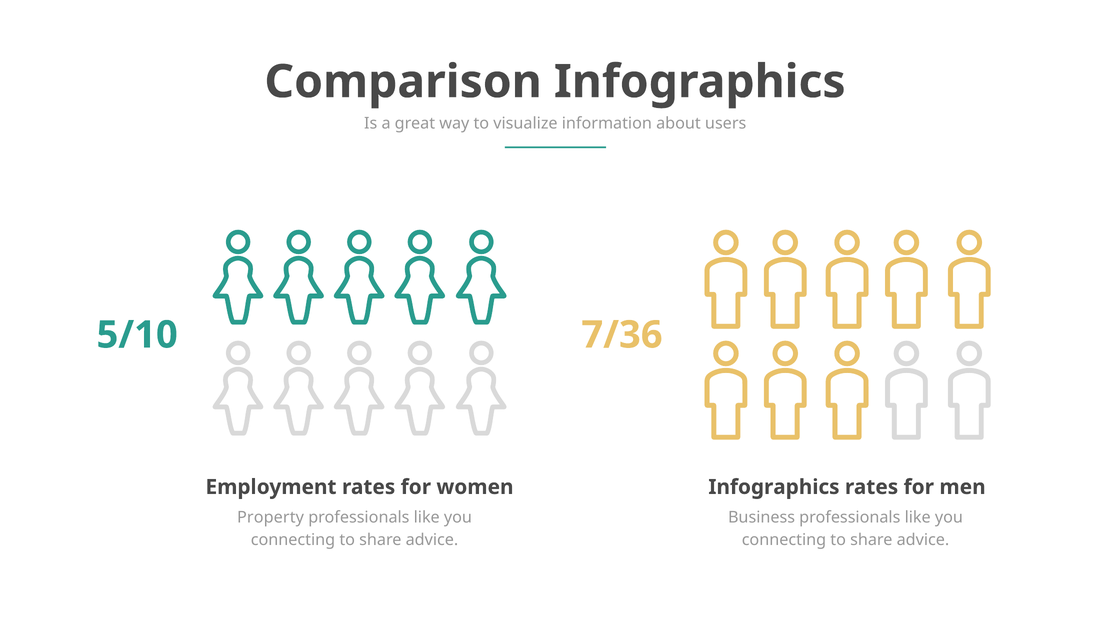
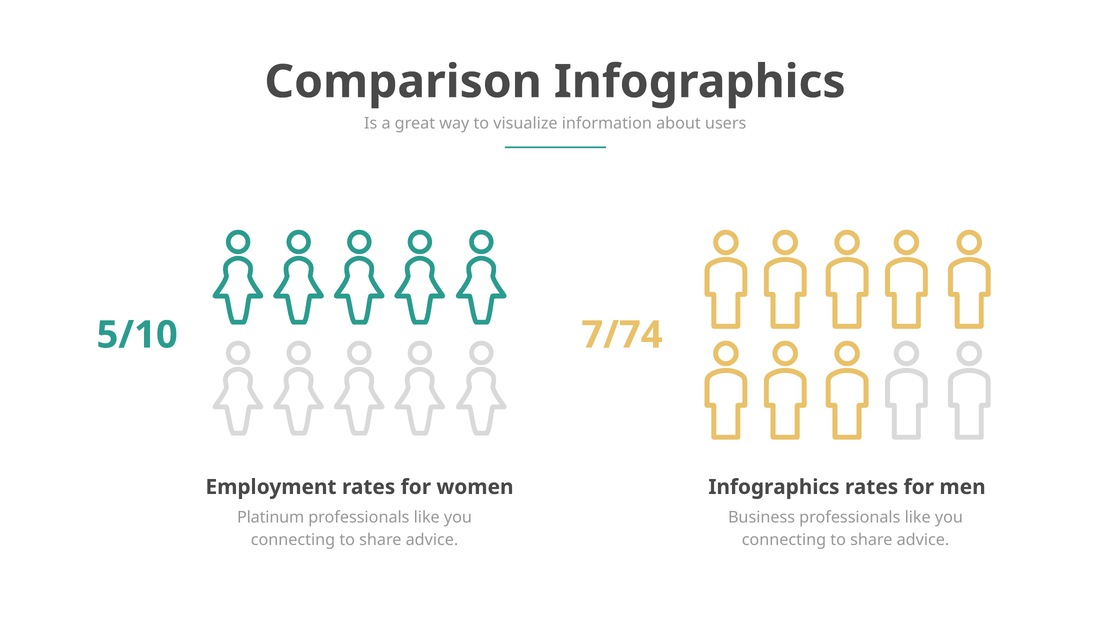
7/36: 7/36 -> 7/74 (622, 335)
Property: Property -> Platinum (271, 517)
